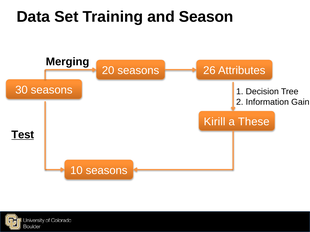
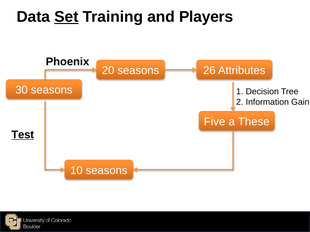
Set underline: none -> present (66, 17)
Season: Season -> Players (206, 17)
Merging: Merging -> Phoenix (68, 62)
Kirill: Kirill -> Five (215, 122)
